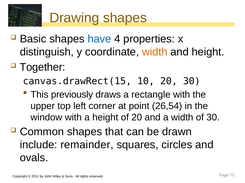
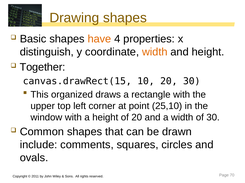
have colour: blue -> orange (99, 39)
previously: previously -> organized (72, 95)
26,54: 26,54 -> 25,10 (167, 106)
remainder: remainder -> comments (87, 145)
